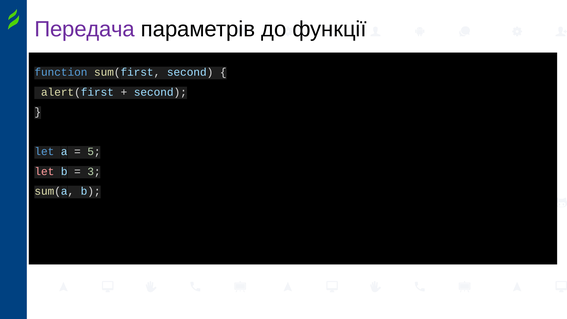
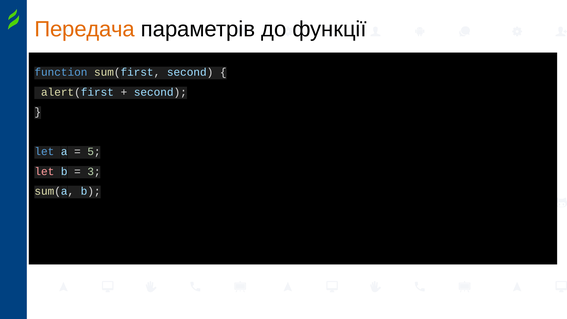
Передача colour: purple -> orange (85, 29)
